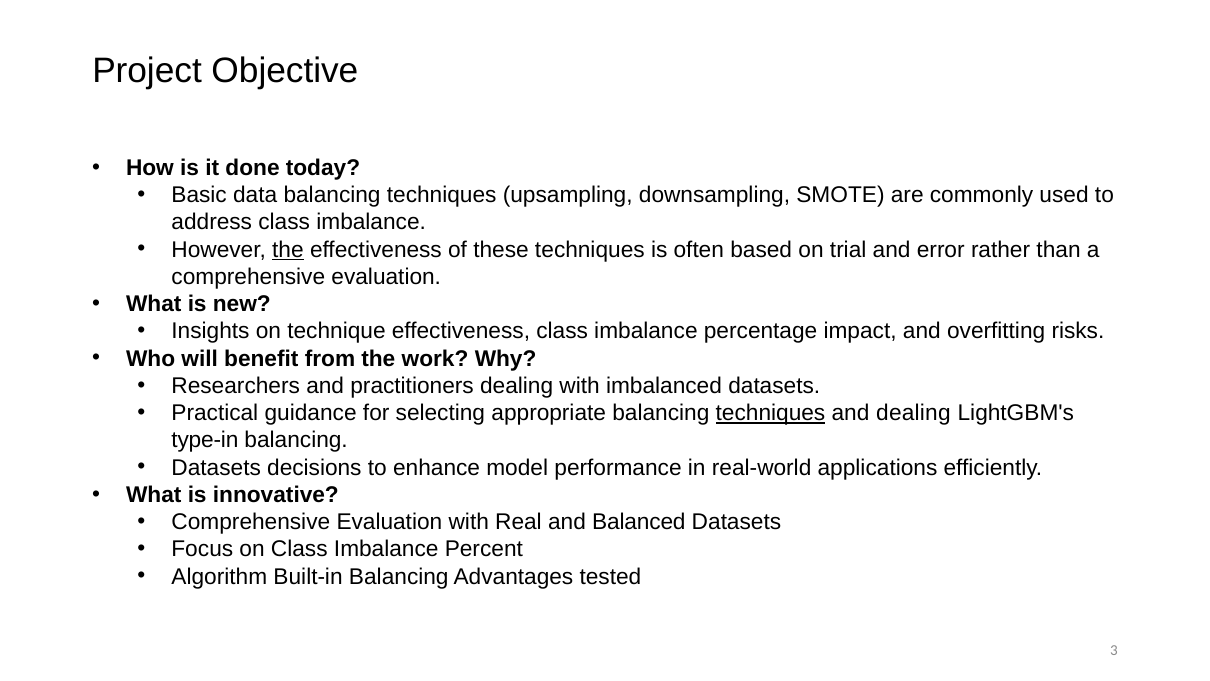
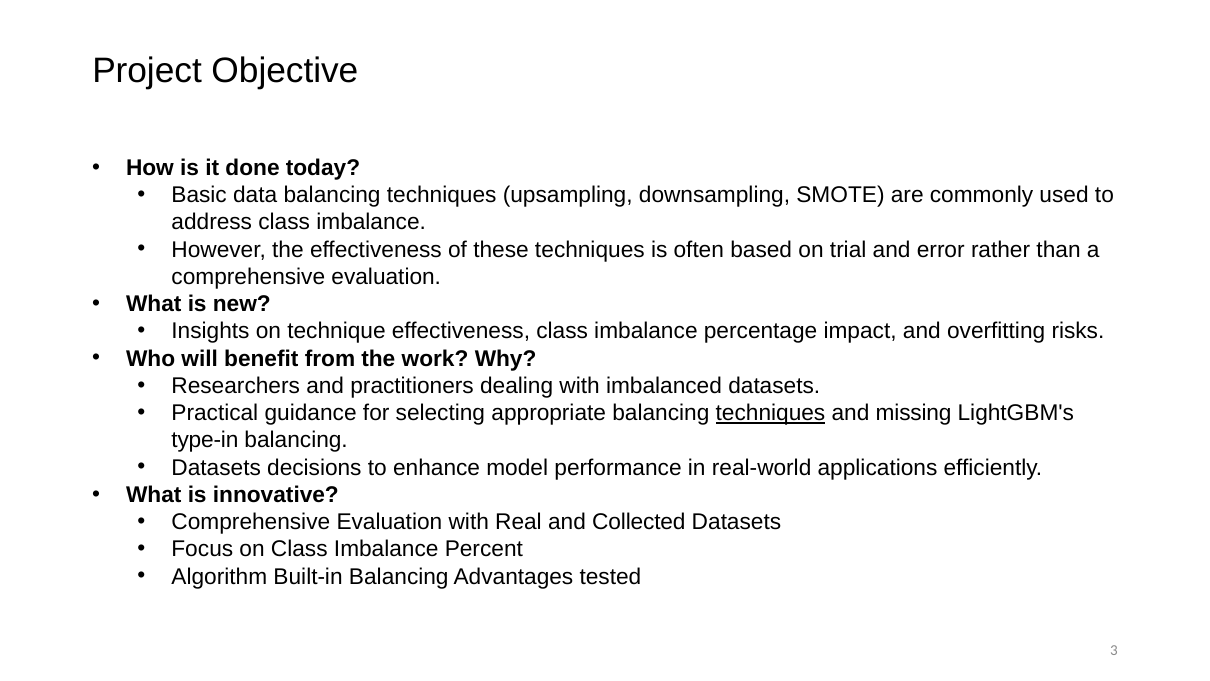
the underline: present -> none (288, 250)
and dealing: dealing -> missing (914, 413)
Balanced: Balanced -> Collected (639, 522)
